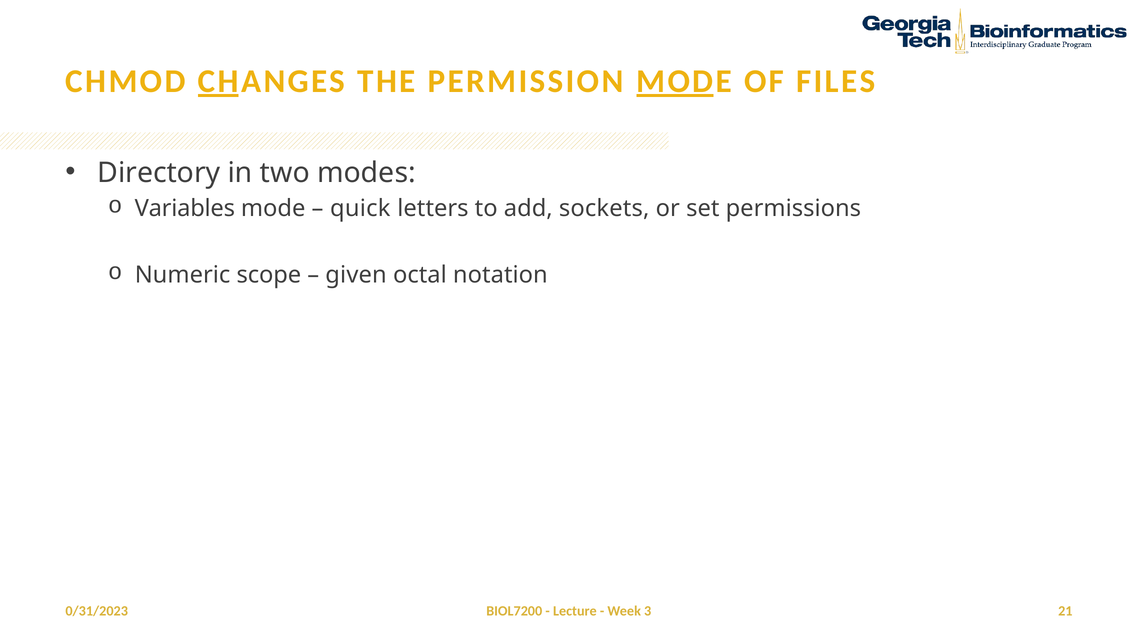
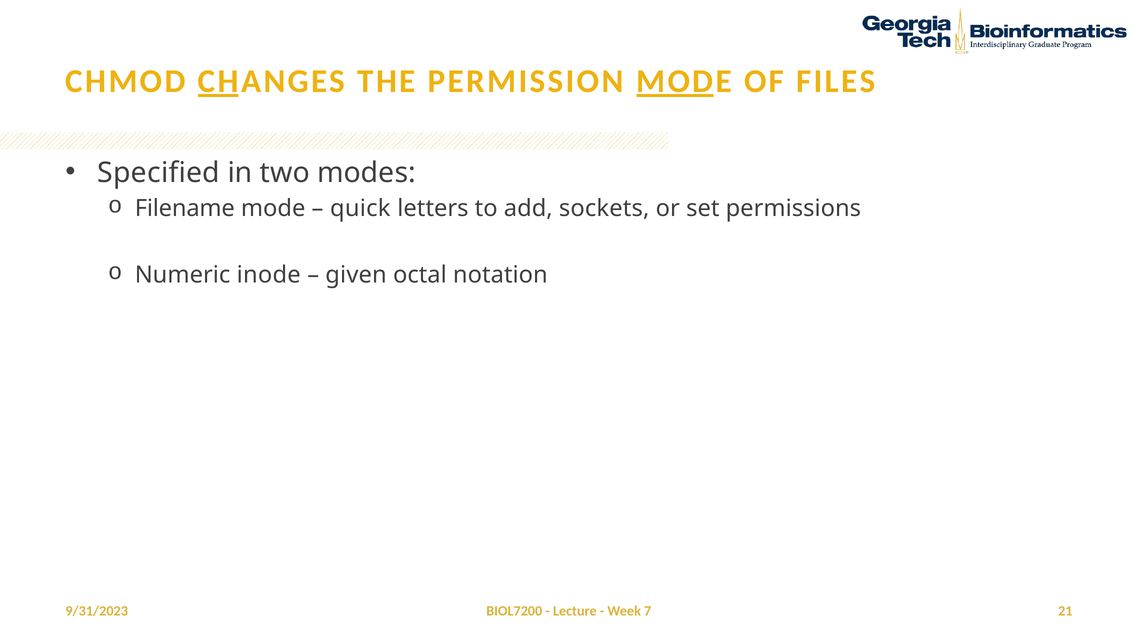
Directory: Directory -> Specified (159, 173)
Variables: Variables -> Filename (185, 208)
scope: scope -> inode (269, 275)
3: 3 -> 7 (648, 611)
0/31/2023: 0/31/2023 -> 9/31/2023 (97, 611)
